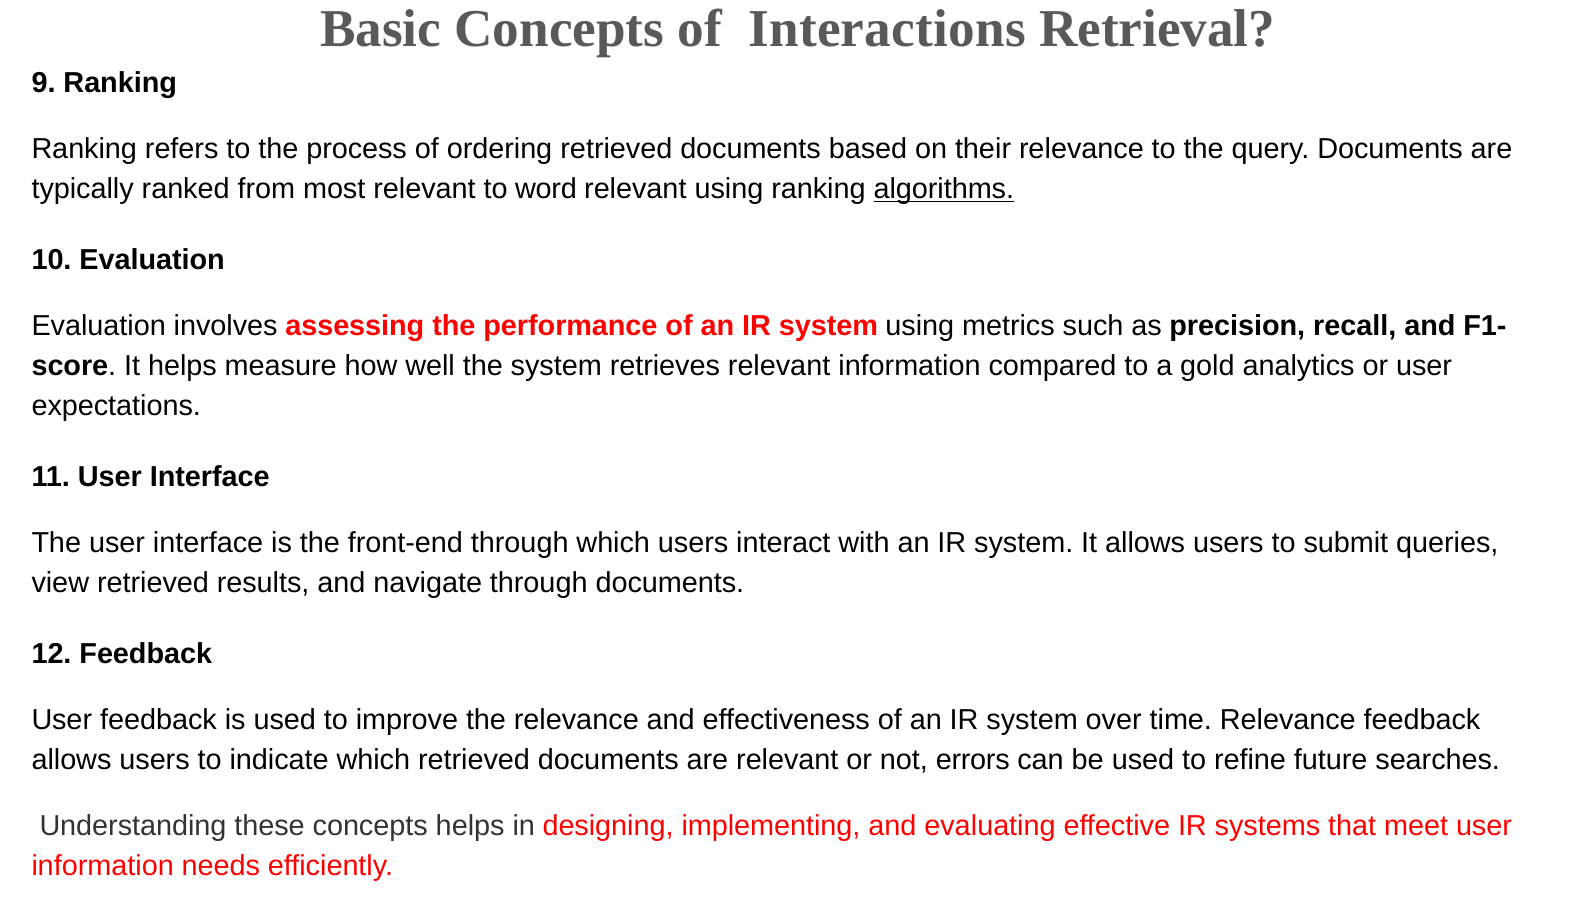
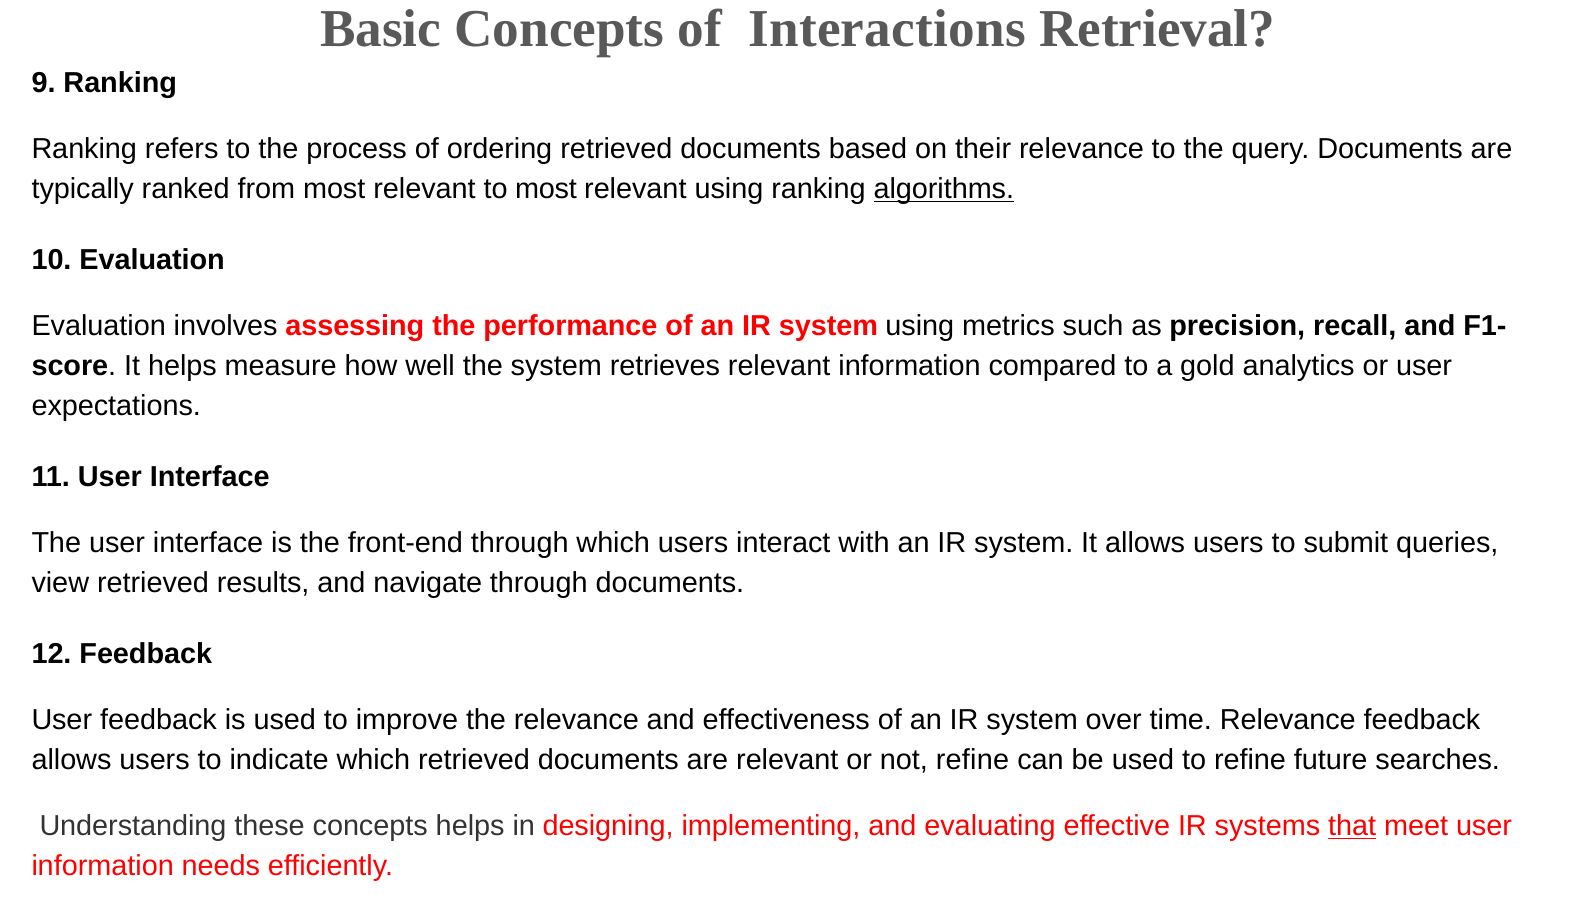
to word: word -> most (546, 189)
not errors: errors -> refine (973, 760)
that underline: none -> present (1352, 826)
